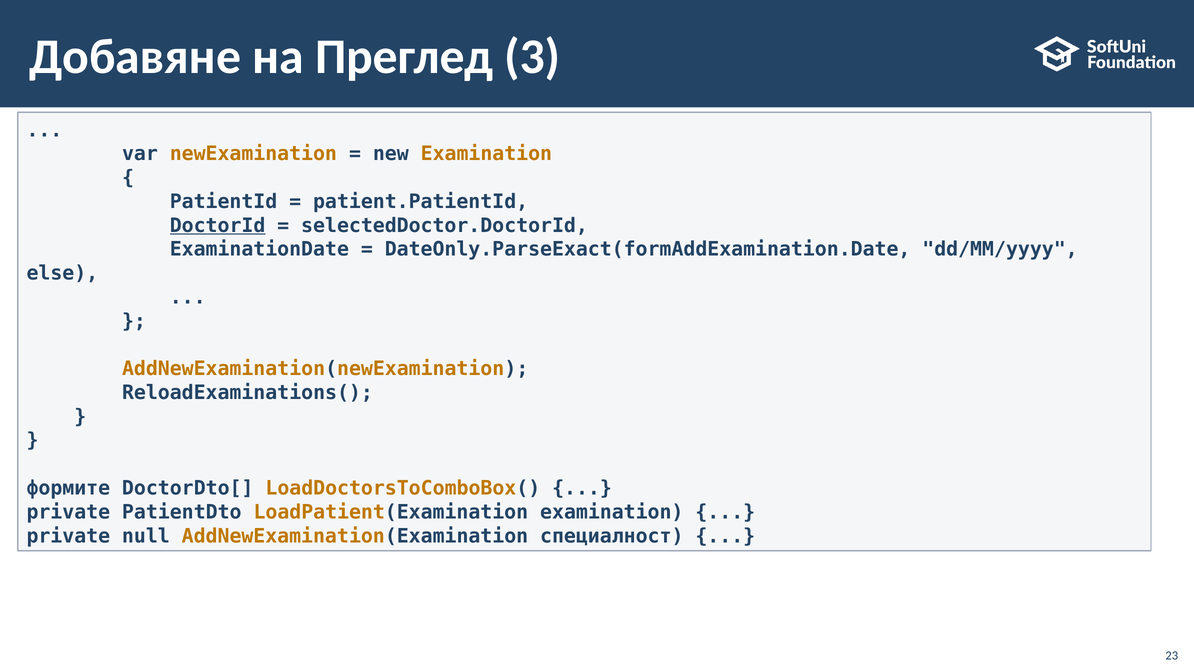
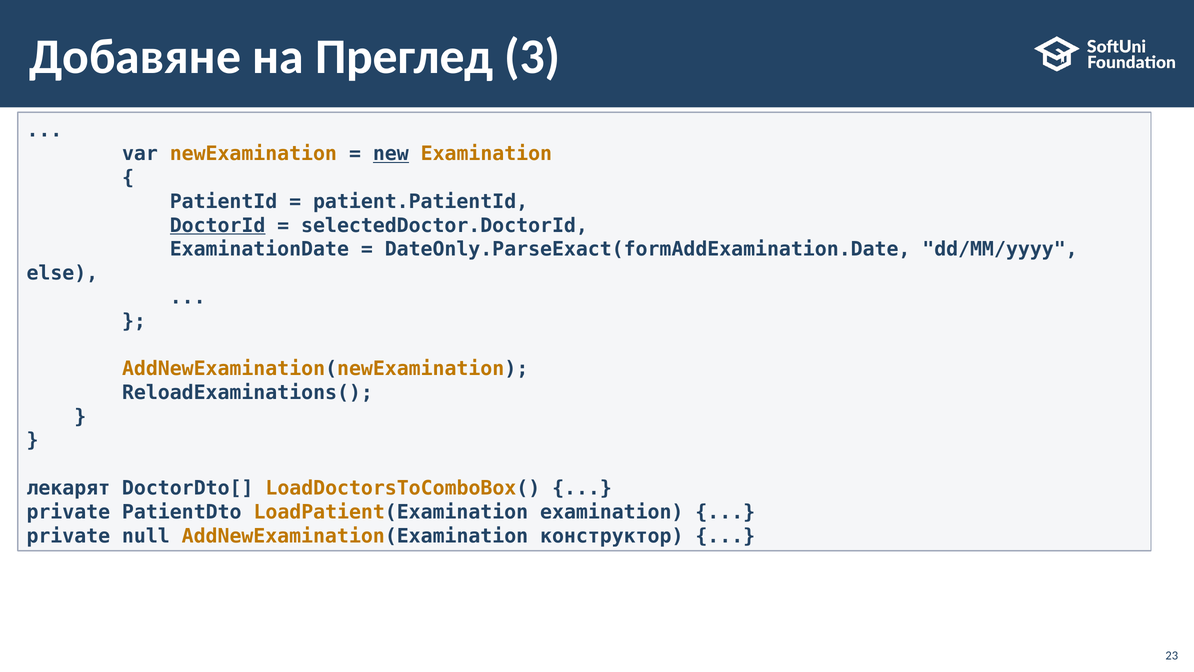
new underline: none -> present (391, 154)
формите: формите -> лекарят (68, 488)
специалност: специалност -> конструктор (612, 536)
